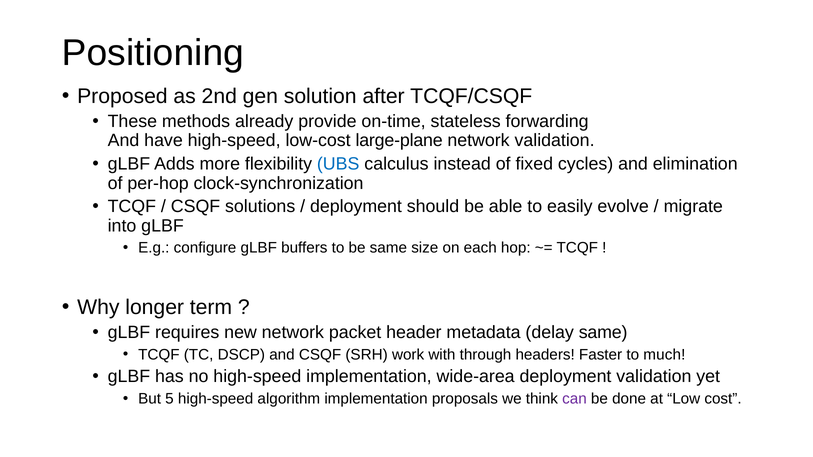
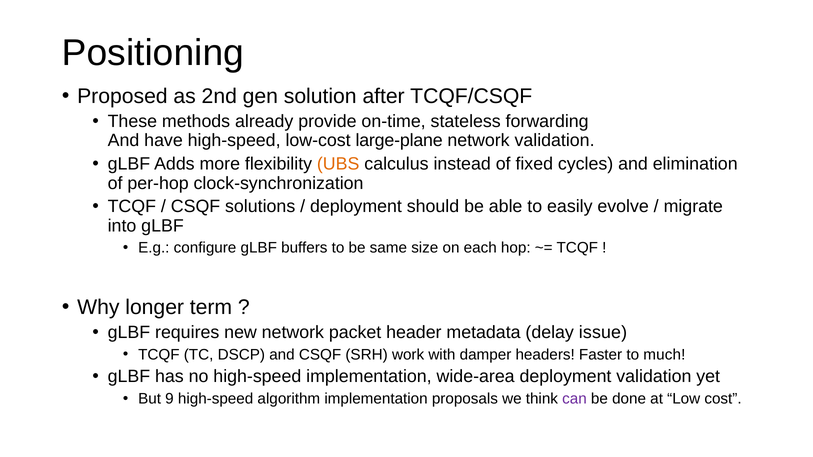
UBS colour: blue -> orange (338, 164)
delay same: same -> issue (603, 333)
through: through -> damper (485, 355)
5: 5 -> 9 (169, 399)
